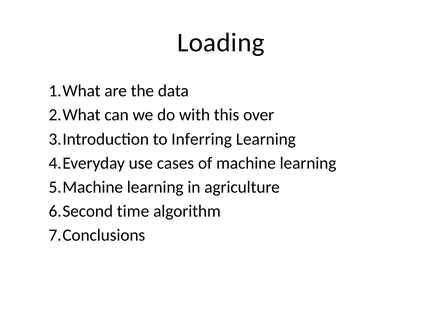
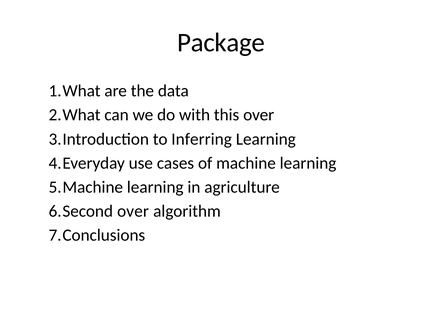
Loading: Loading -> Package (221, 43)
time: time -> over (133, 211)
